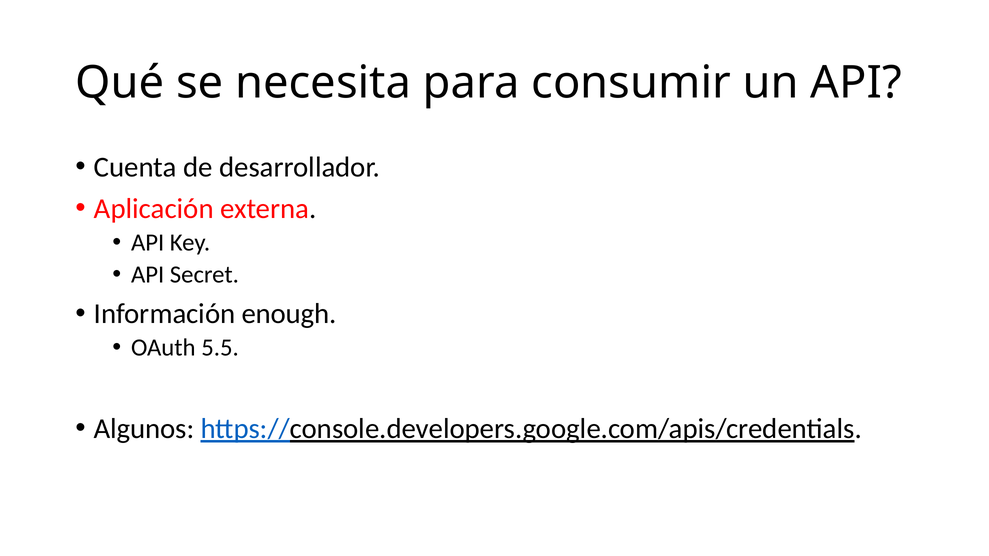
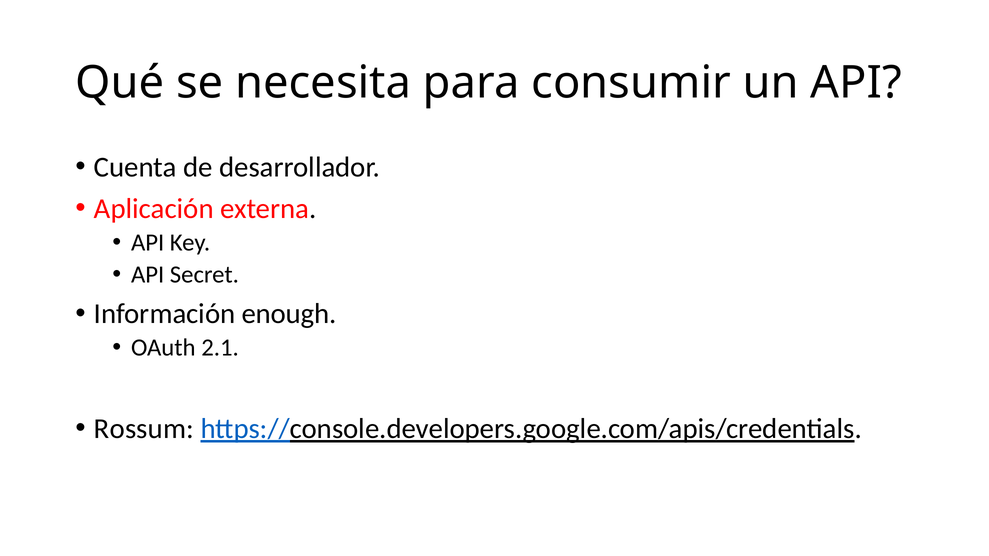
5.5: 5.5 -> 2.1 (220, 348)
Algunos: Algunos -> Rossum (144, 429)
